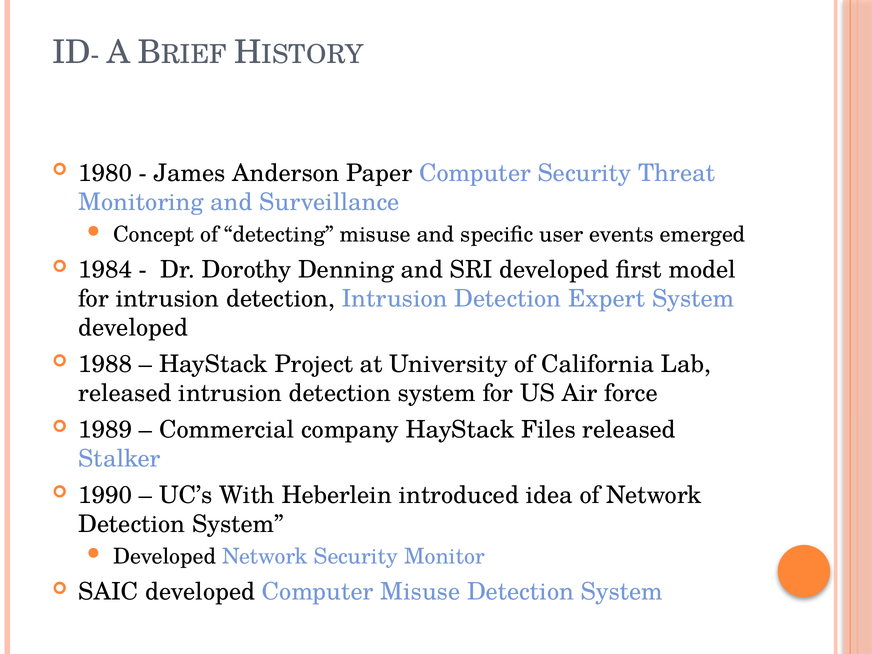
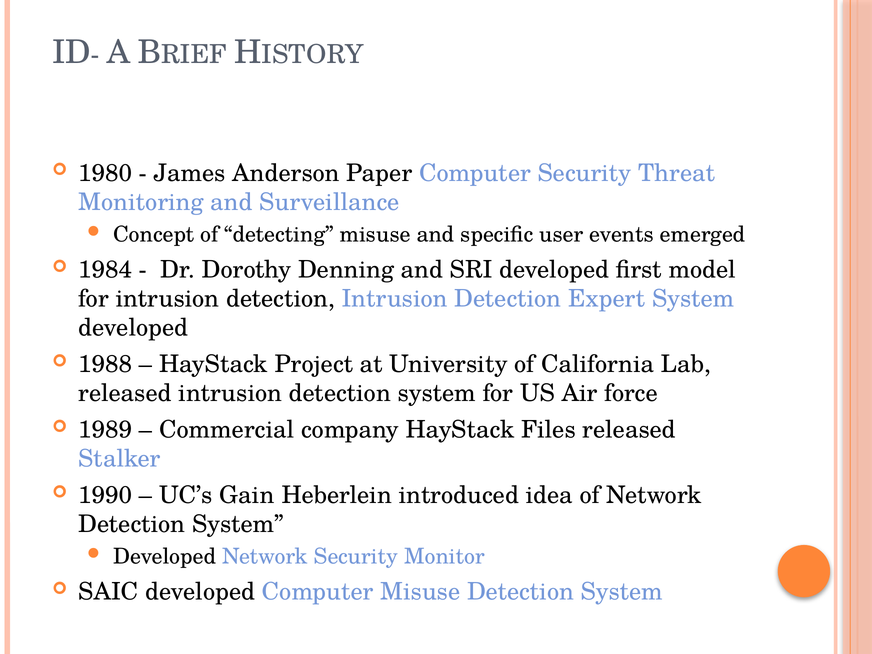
With: With -> Gain (247, 495)
